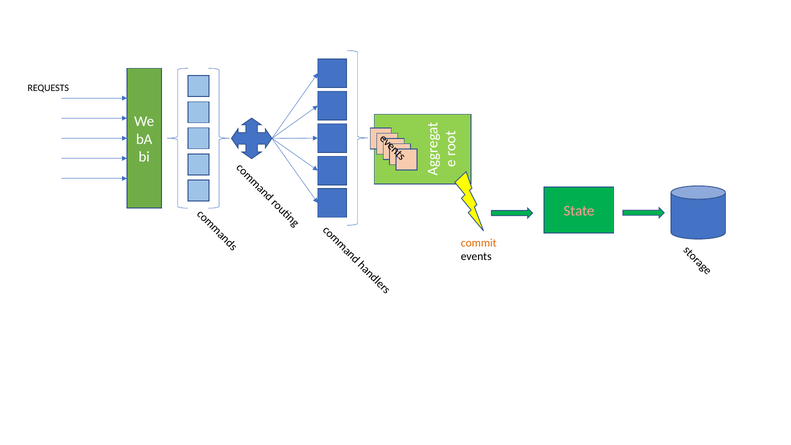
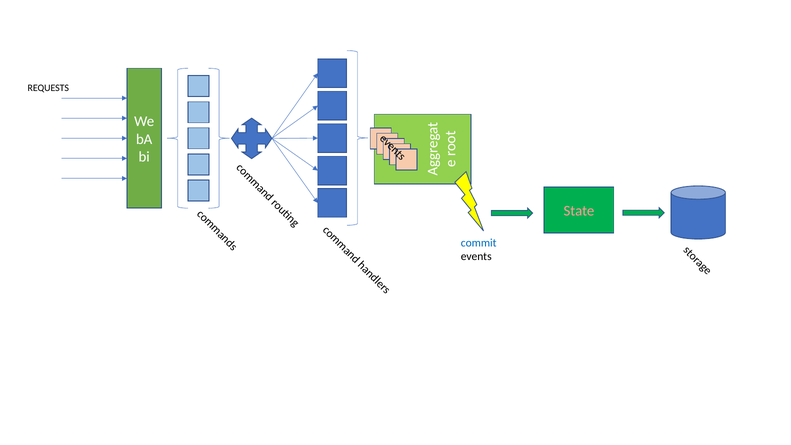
commit colour: orange -> blue (479, 243)
